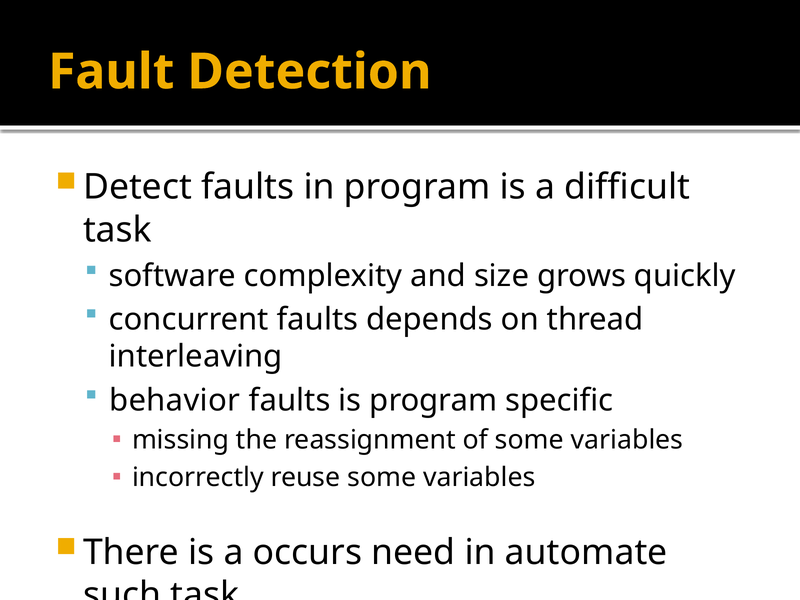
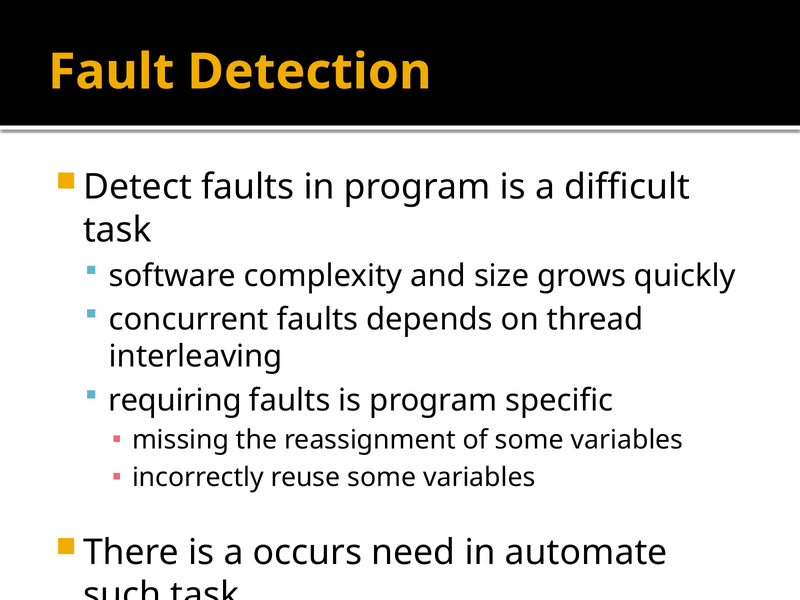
behavior: behavior -> requiring (175, 400)
